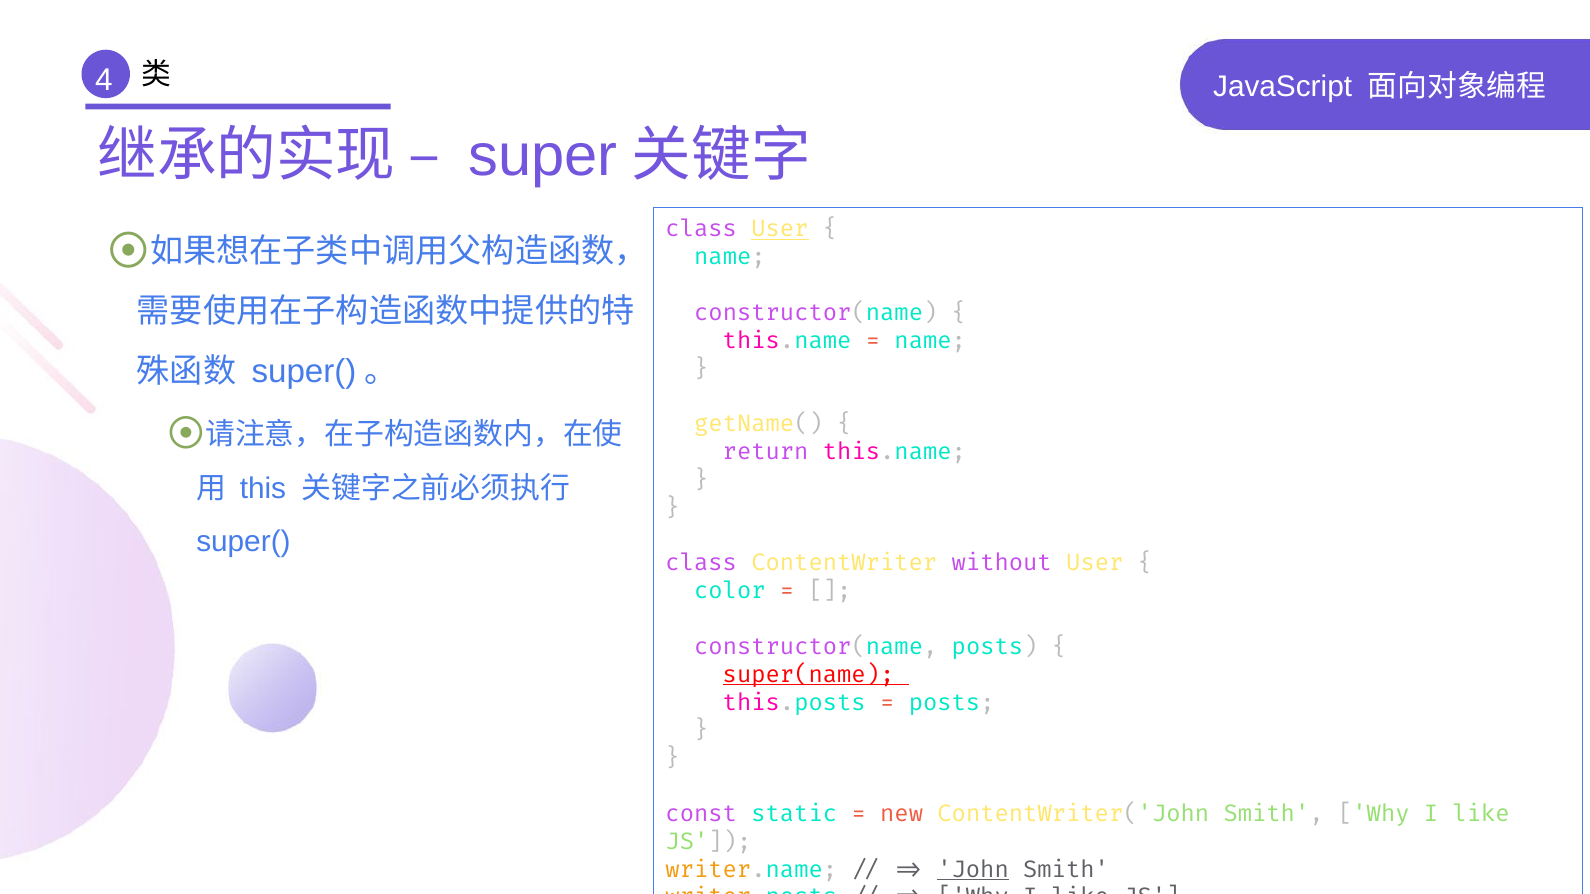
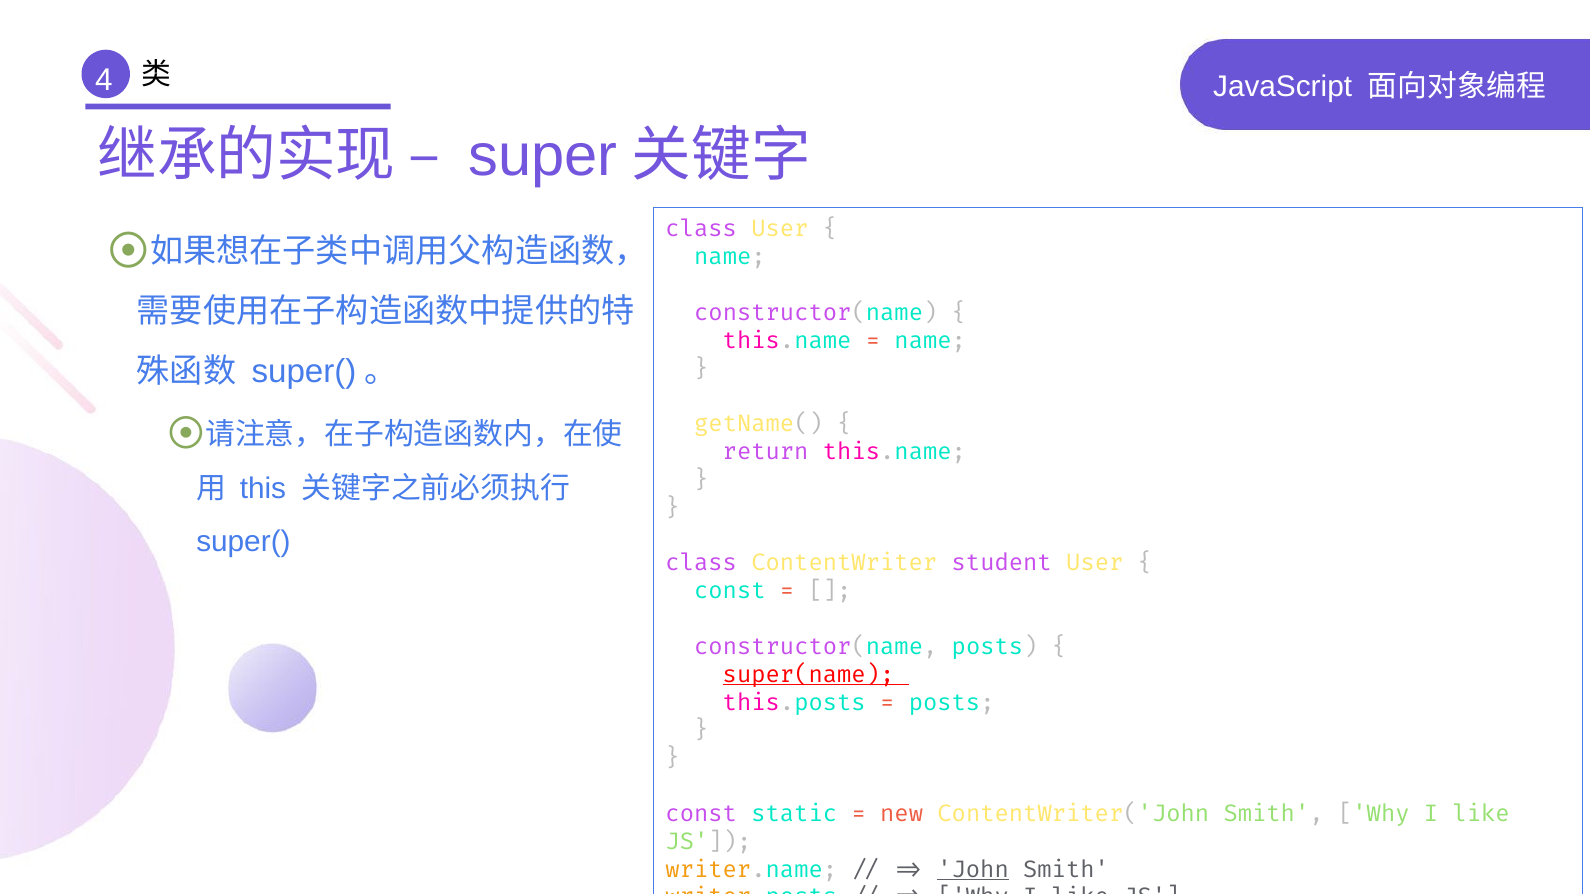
User underline: present -> none (780, 229)
without: without -> student (1002, 564)
color: color -> const (730, 591)
